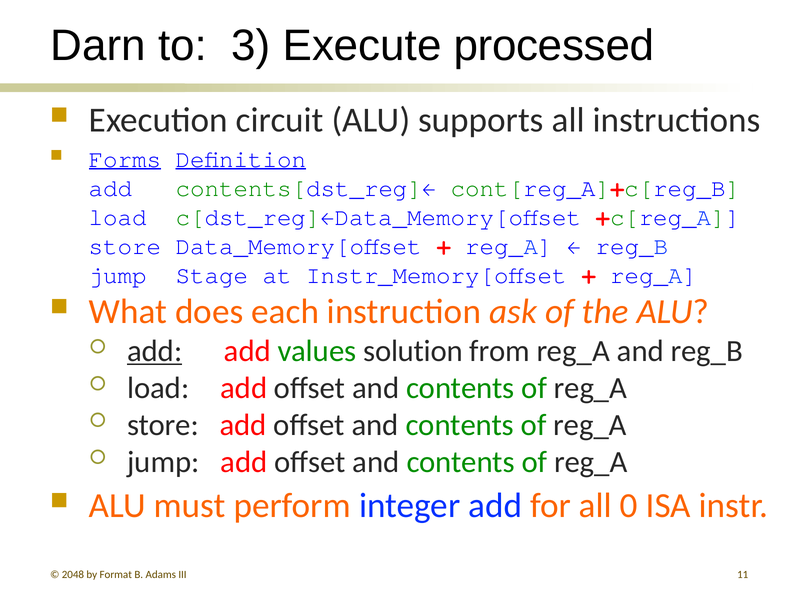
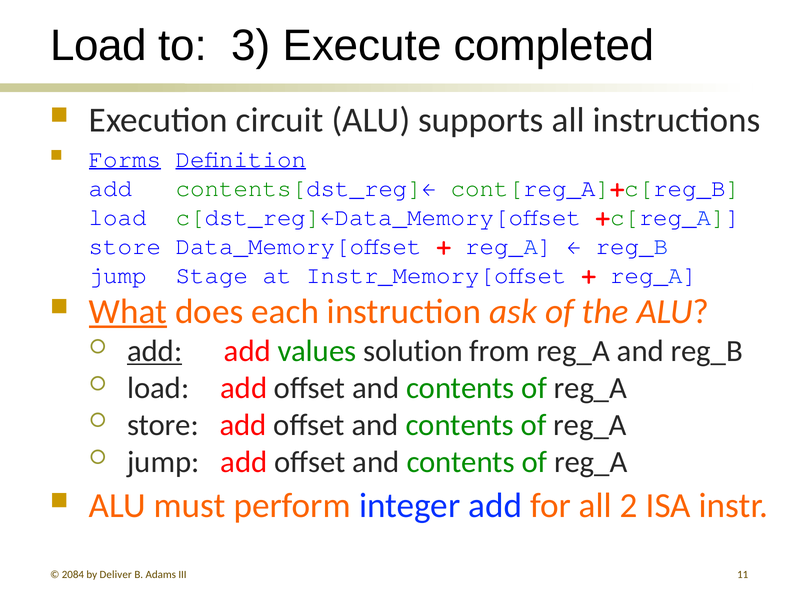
Darn: Darn -> Load (98, 46)
processed: processed -> completed (554, 46)
What underline: none -> present (128, 312)
0: 0 -> 2 (629, 506)
2048: 2048 -> 2084 (73, 575)
Format: Format -> Deliver (116, 575)
